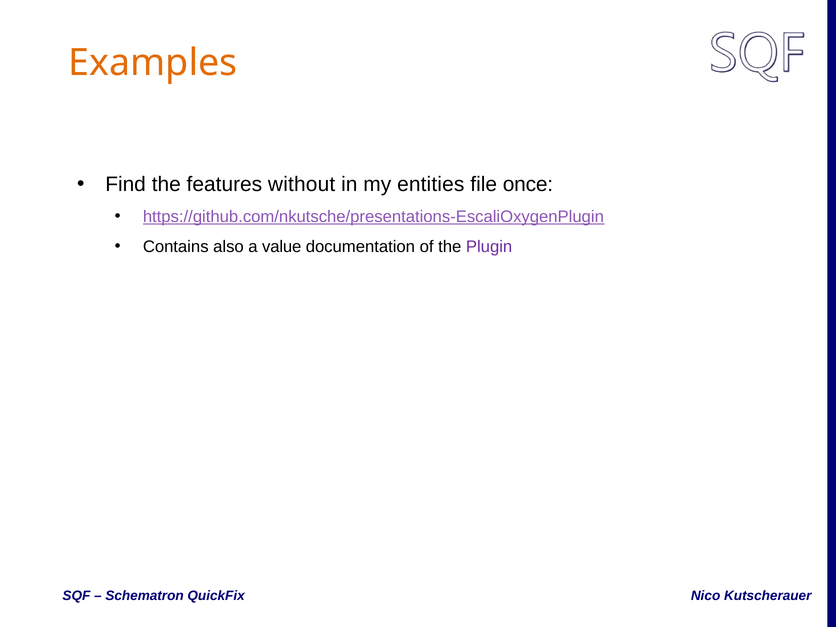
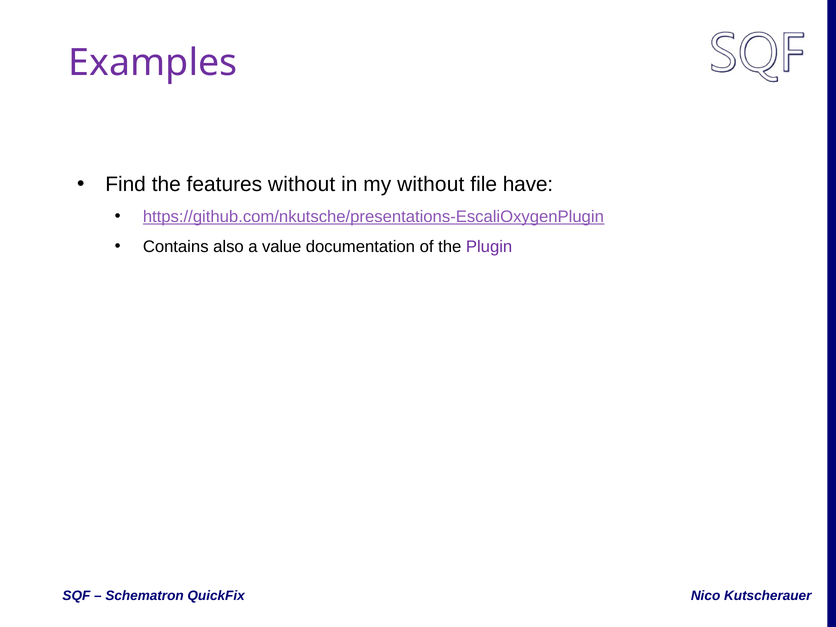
Examples colour: orange -> purple (153, 63)
my entities: entities -> without (431, 184)
once: once -> have (528, 184)
